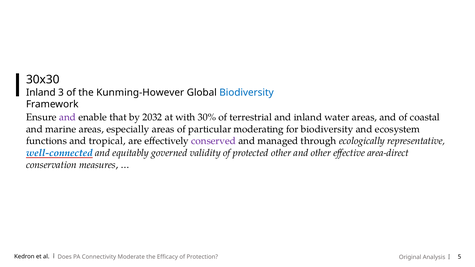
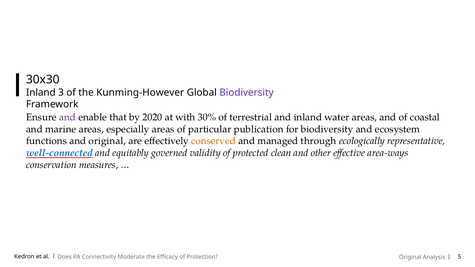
Biodiversity colour: blue -> purple (247, 93)
2032: 2032 -> 2020 (152, 117)
moderating: moderating -> publication (259, 129)
and tropical: tropical -> original (107, 141)
conserved colour: purple -> orange (214, 141)
protected other: other -> clean (281, 153)
area-direct: area-direct -> area-ways (388, 153)
